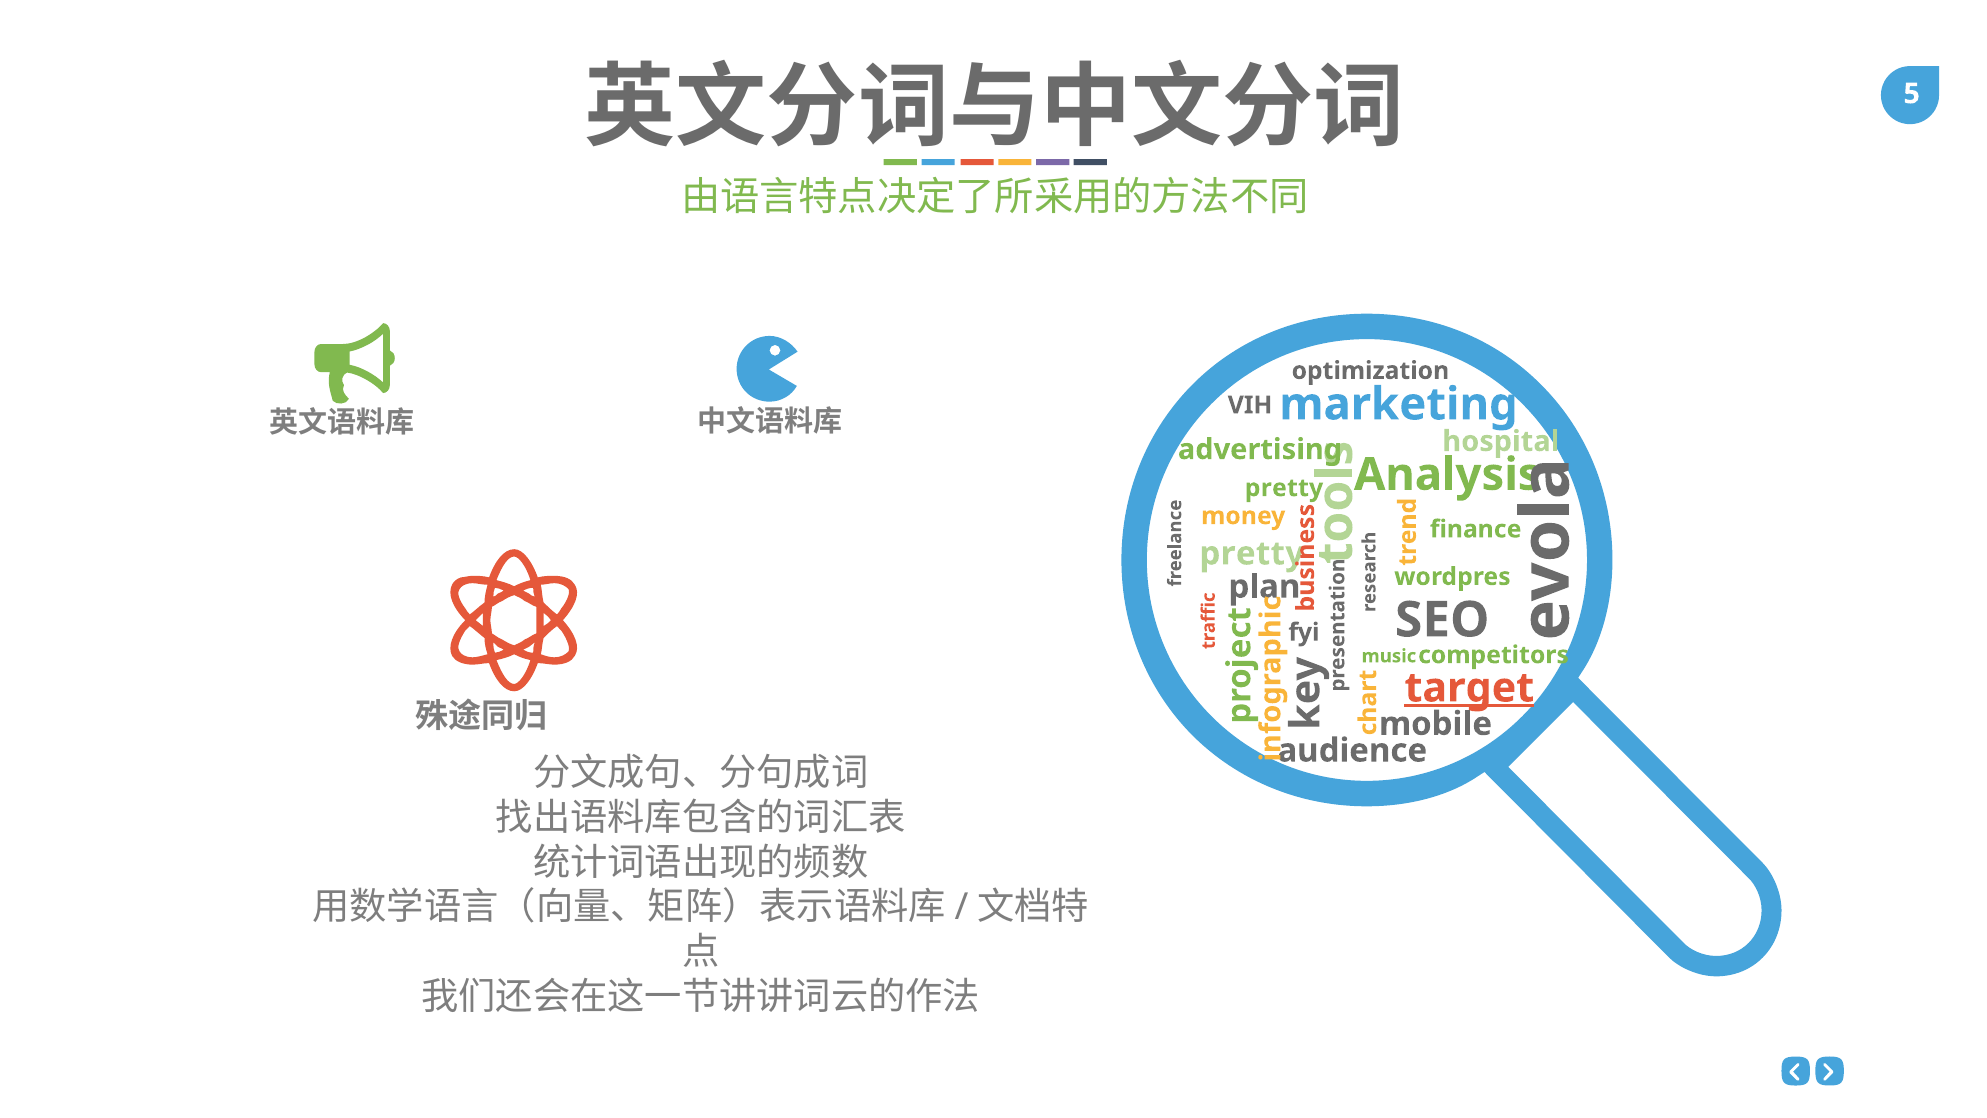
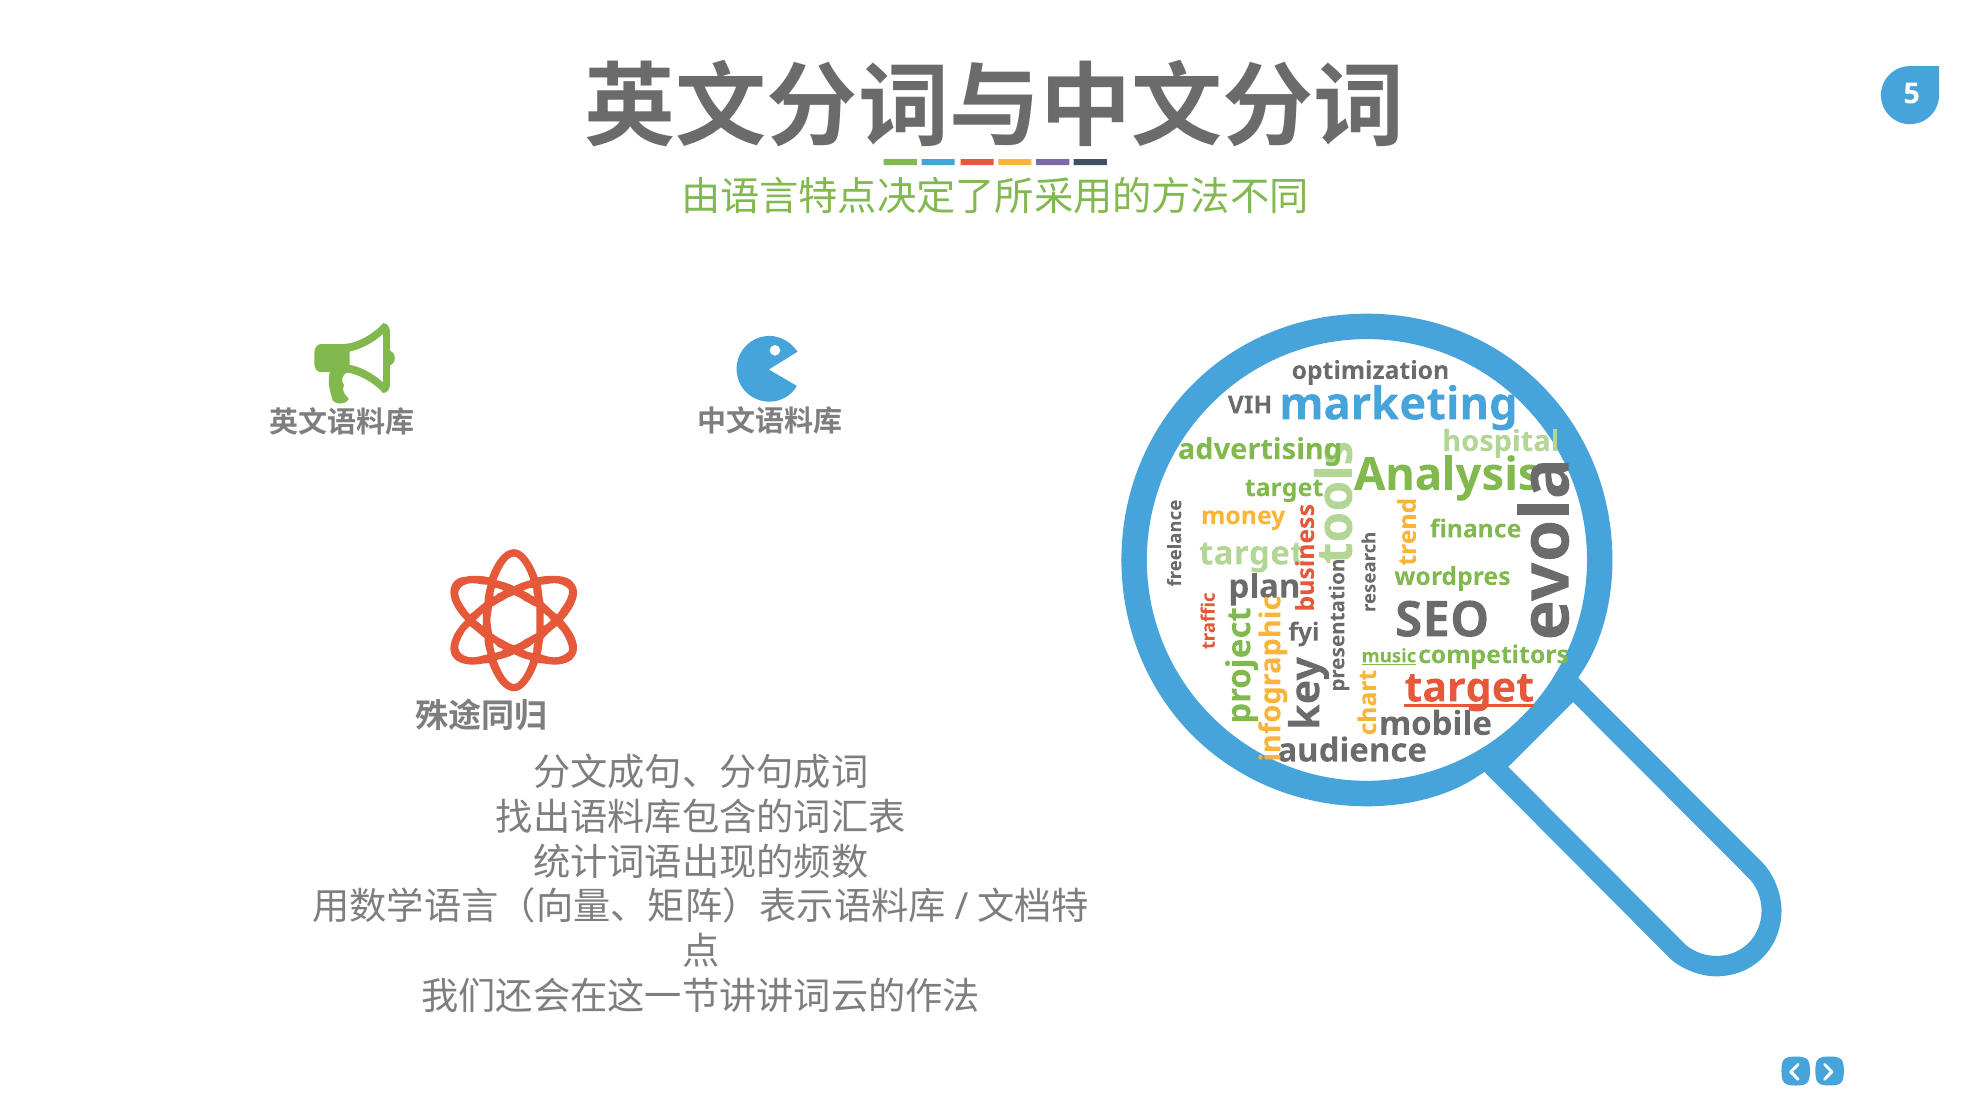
pretty: pretty -> target (1284, 488)
pretty: pretty -> target (1252, 553)
music underline: none -> present (1389, 656)
